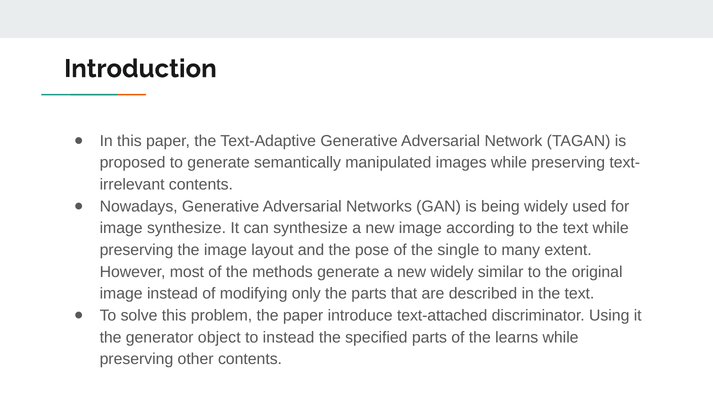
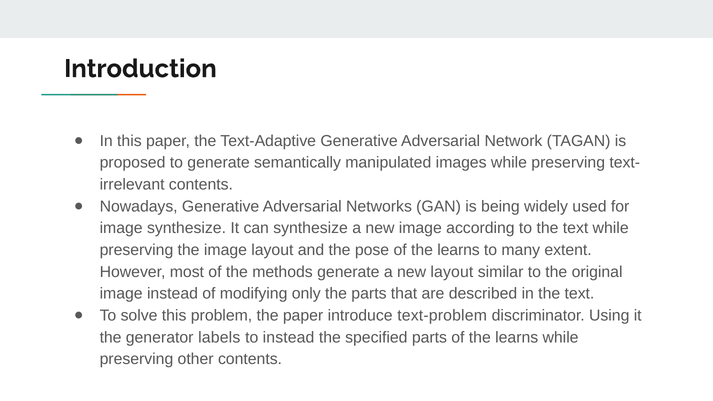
pose of the single: single -> learns (459, 250)
new widely: widely -> layout (452, 272)
text-attached: text-attached -> text-problem (442, 316)
object: object -> labels (219, 337)
